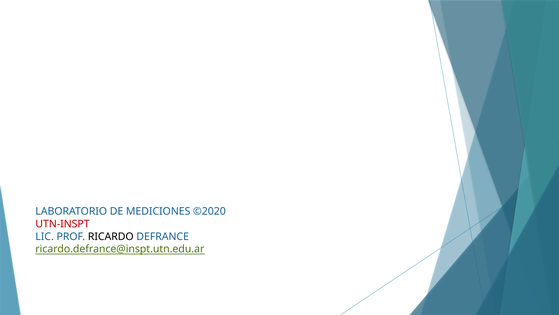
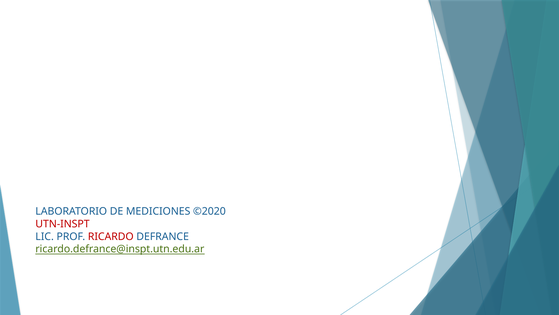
RICARDO colour: black -> red (111, 236)
